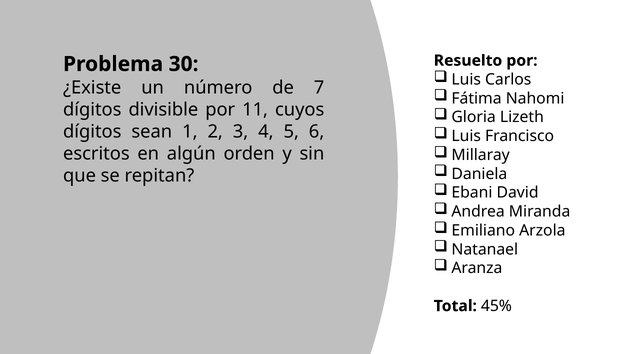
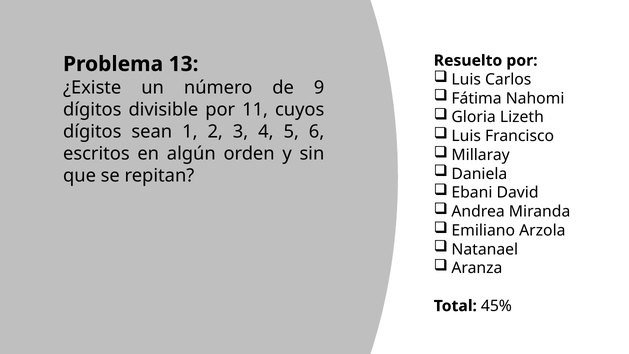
30: 30 -> 13 (184, 64)
7: 7 -> 9 (319, 87)
